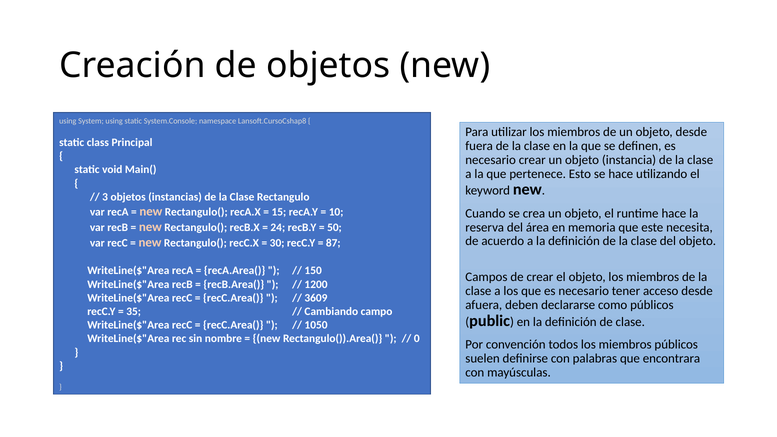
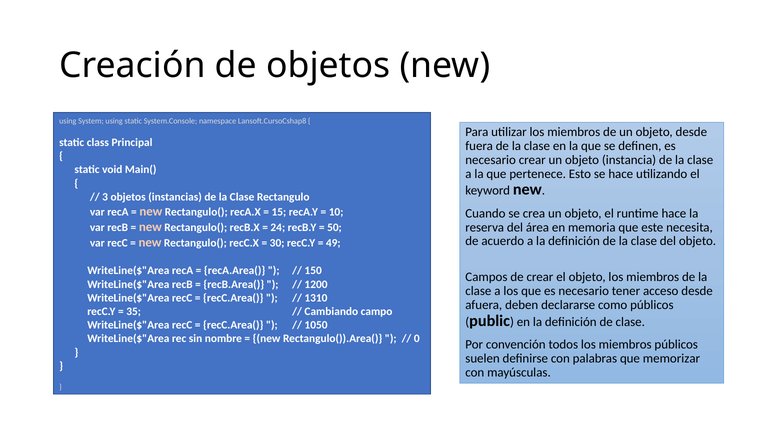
87: 87 -> 49 (333, 243)
3609: 3609 -> 1310 (316, 298)
encontrara: encontrara -> memorizar (671, 359)
